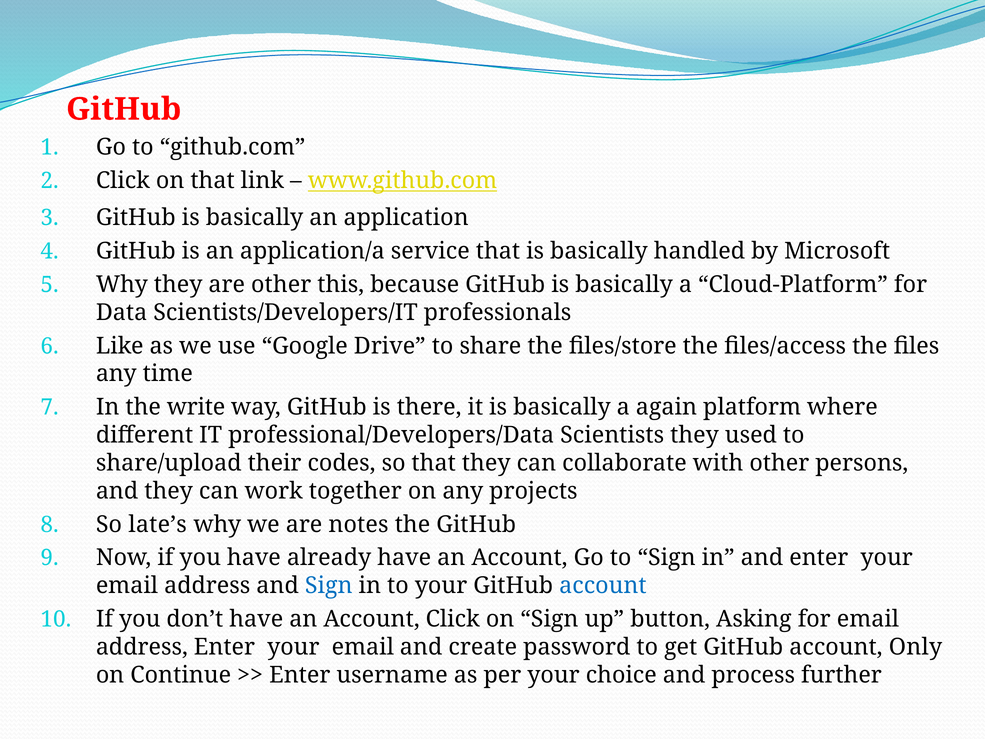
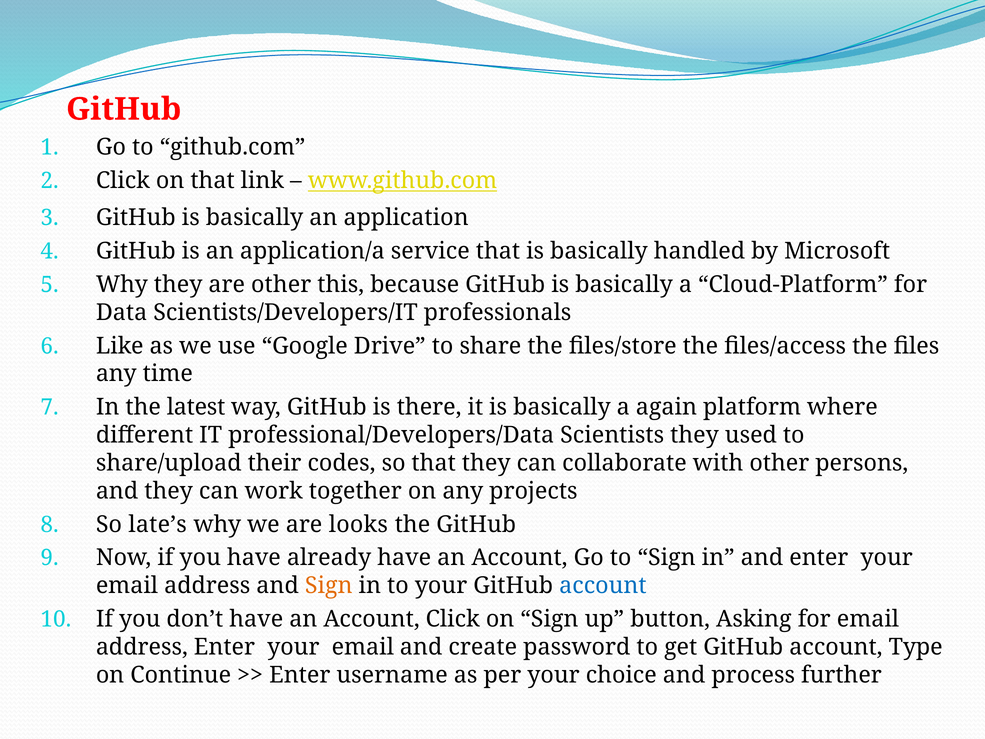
write: write -> latest (196, 407)
notes: notes -> looks (358, 524)
Sign colour: blue -> orange (329, 585)
Only: Only -> Type (916, 647)
